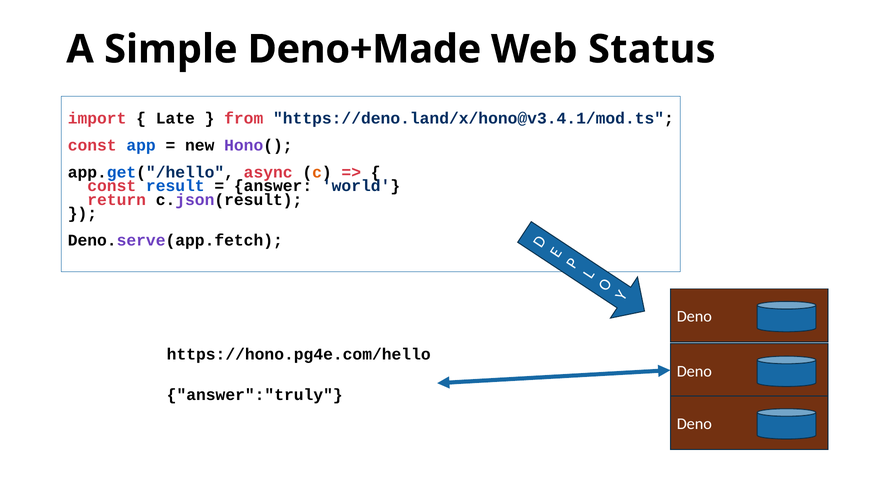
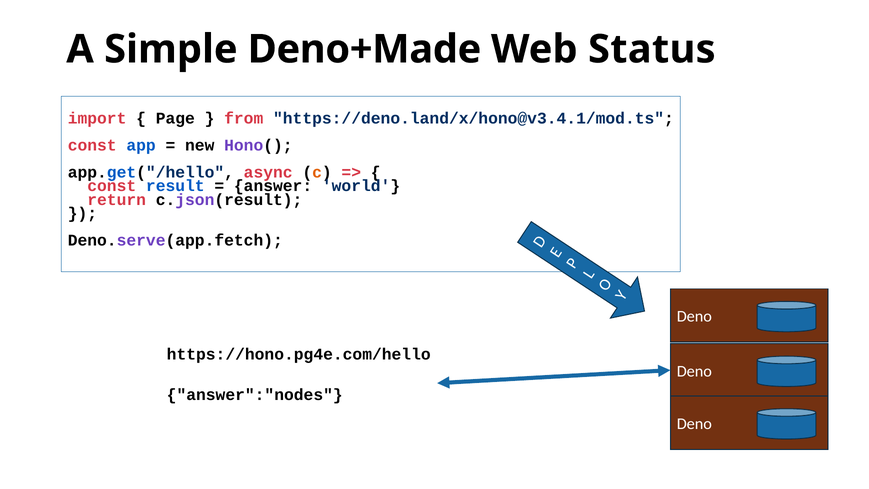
Late: Late -> Page (175, 118)
answer":"truly: answer":"truly -> answer":"nodes (255, 395)
